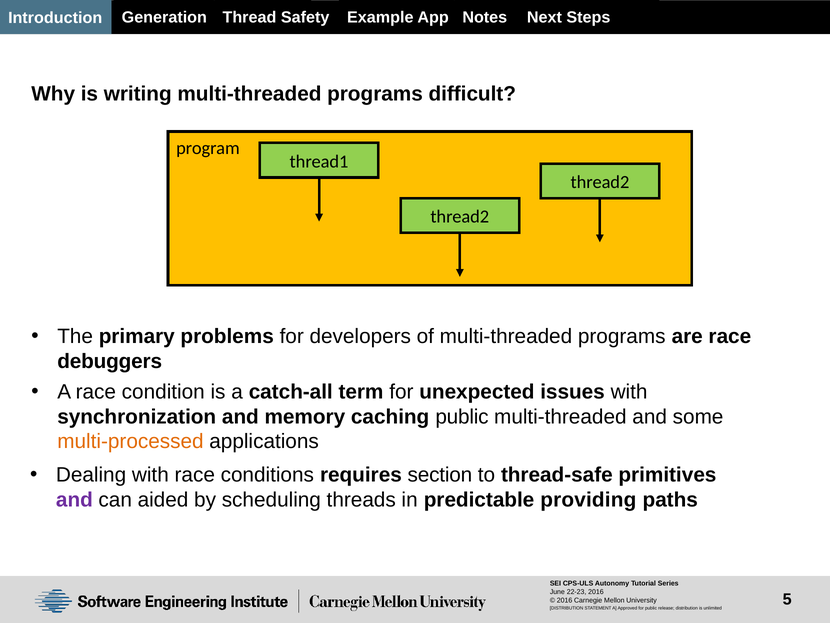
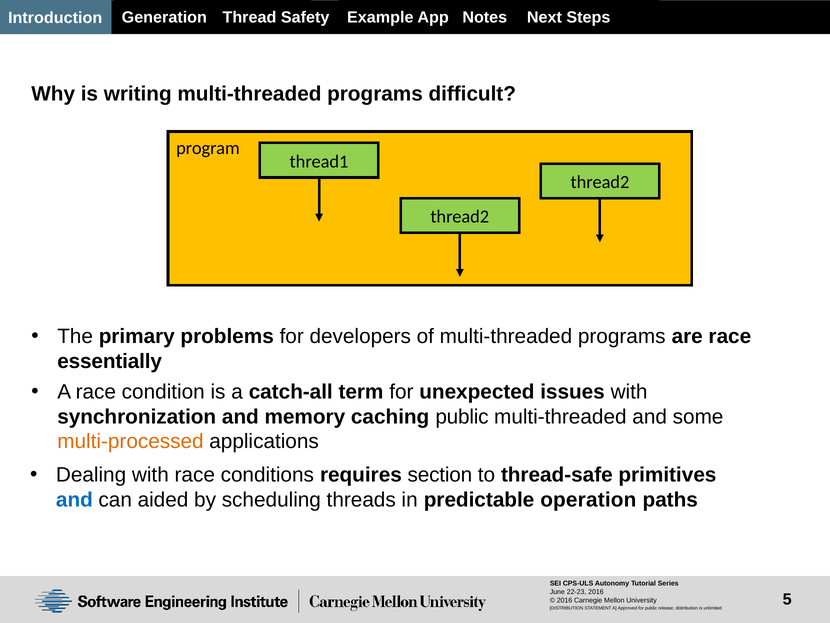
debuggers: debuggers -> essentially (110, 361)
and colour: purple -> blue (74, 499)
providing: providing -> operation (588, 499)
